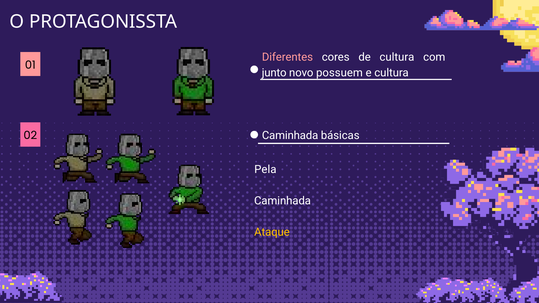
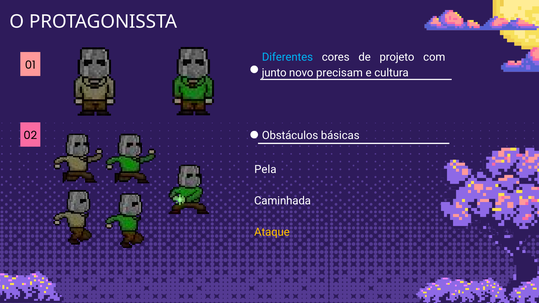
Diferentes colour: pink -> light blue (287, 57)
de cultura: cultura -> projeto (397, 57)
possuem: possuem -> precisam (339, 73)
Caminhada: Caminhada -> Obstáculos (290, 136)
